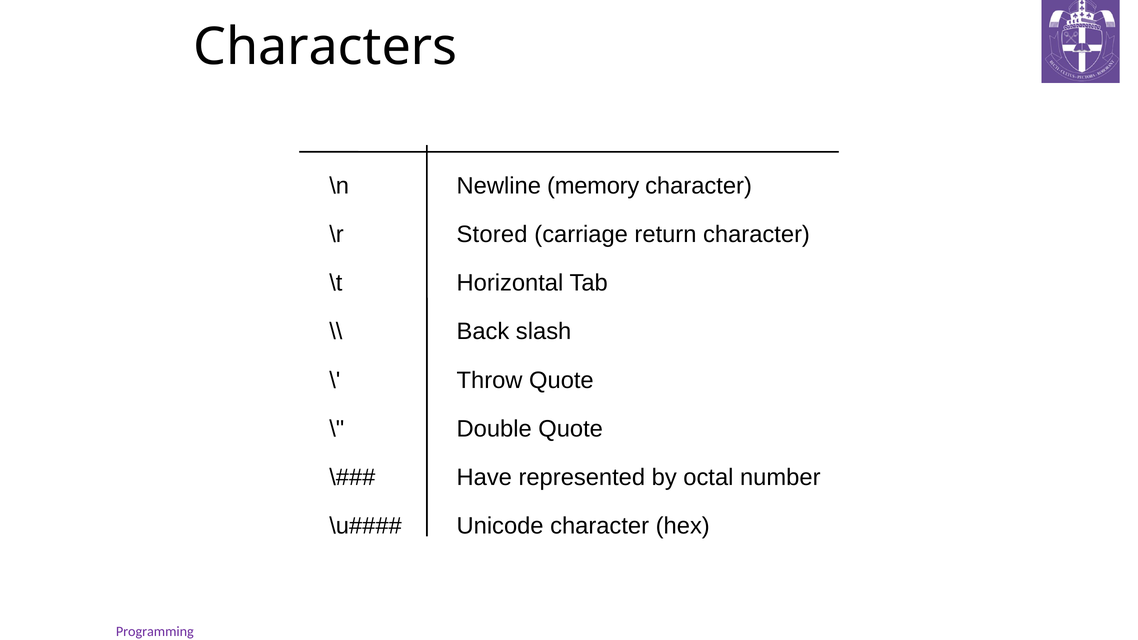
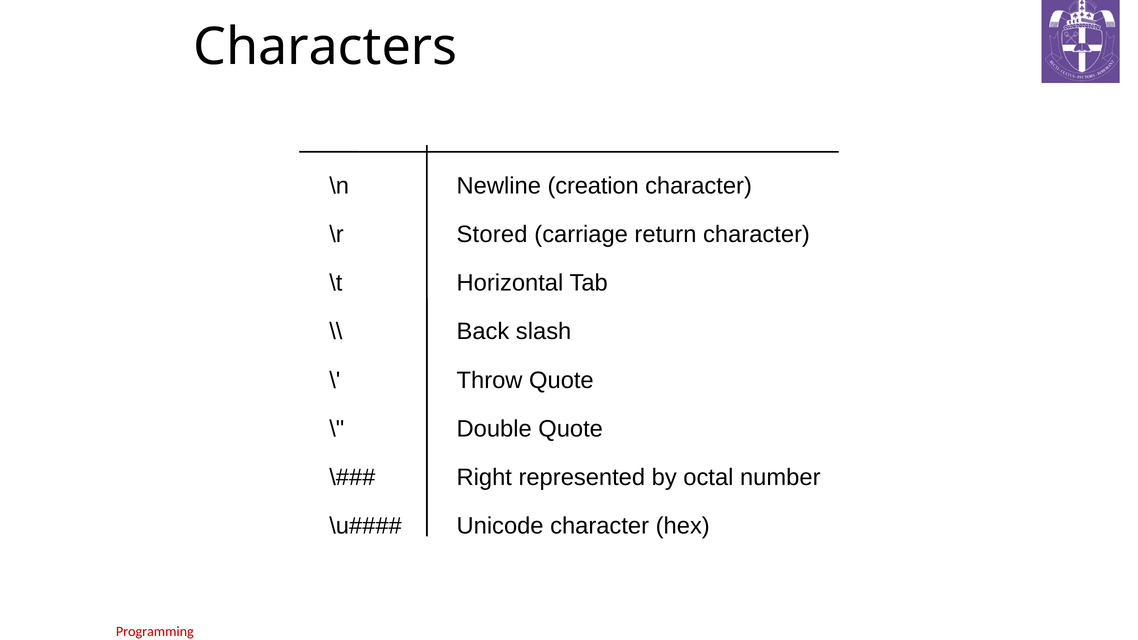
memory: memory -> creation (593, 186)
Have: Have -> Right (484, 478)
Programming colour: purple -> red (155, 631)
